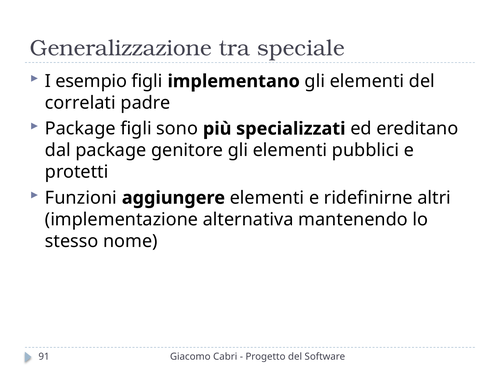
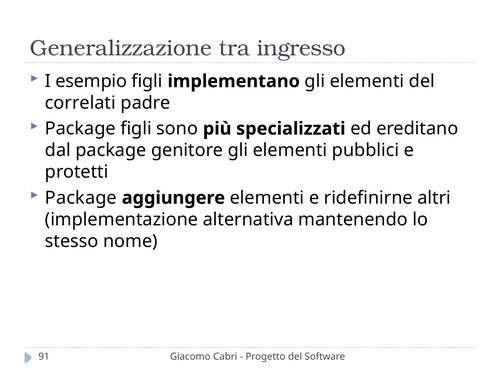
speciale: speciale -> ingresso (301, 48)
Funzioni: Funzioni -> Package (81, 198)
